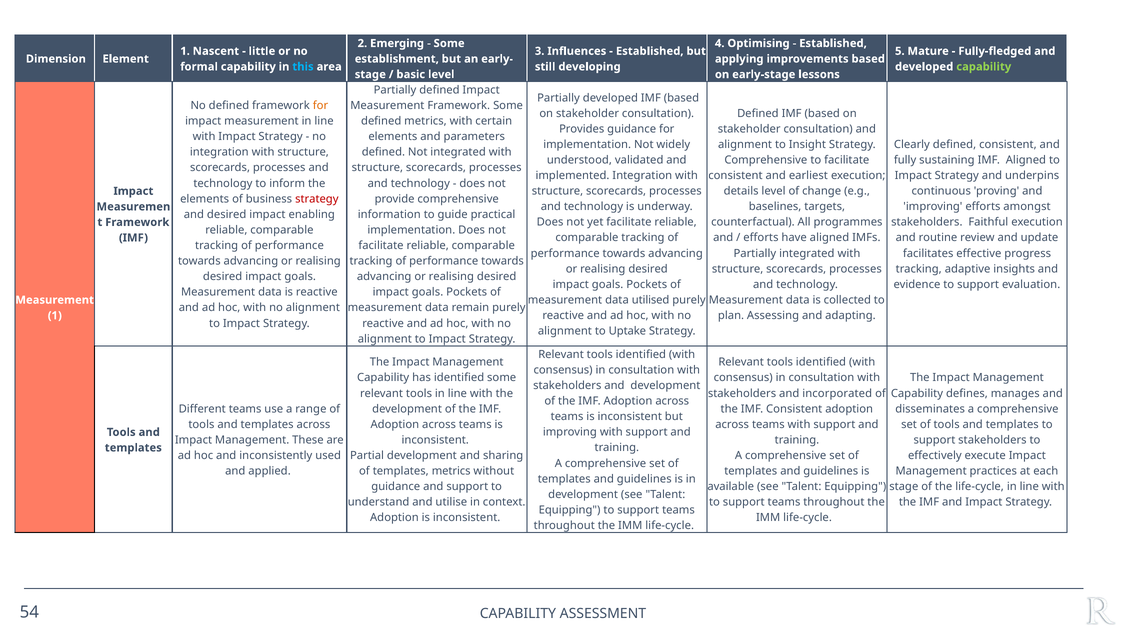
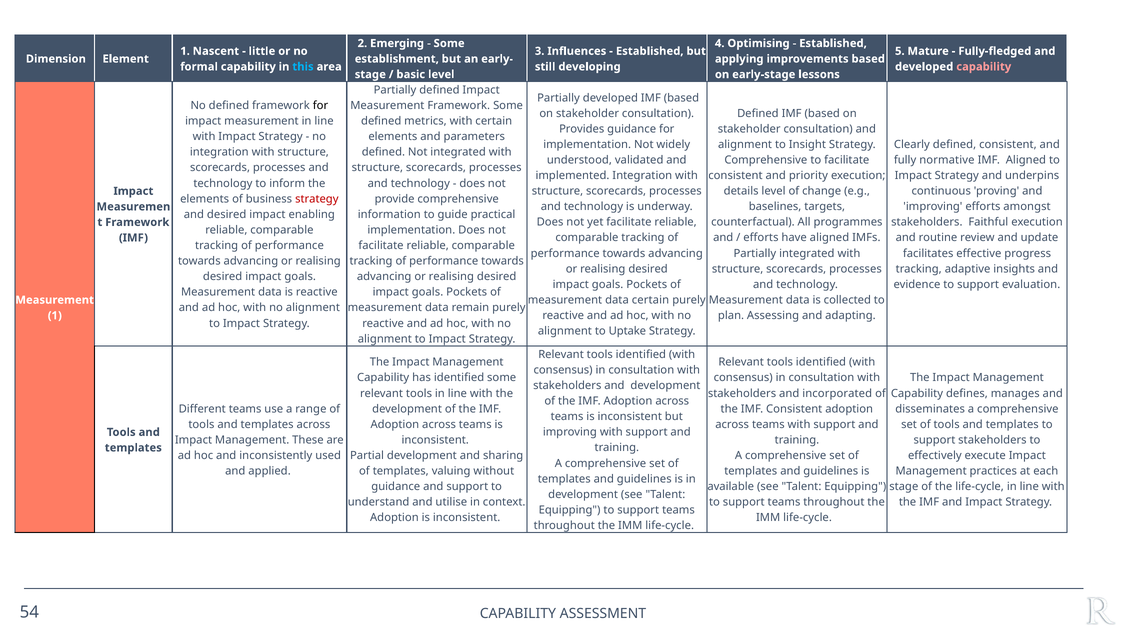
capability colour: light green -> pink (984, 67)
for colour: orange -> black (320, 106)
sustaining: sustaining -> normative (947, 160)
earliest: earliest -> priority (808, 176)
data utilised: utilised -> certain (650, 300)
templates metrics: metrics -> valuing (451, 471)
